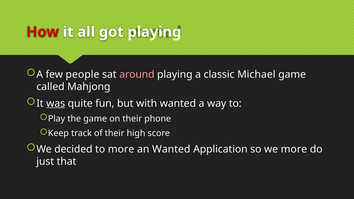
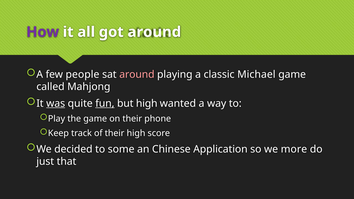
How colour: red -> purple (43, 32)
got playing: playing -> around (154, 32)
fun underline: none -> present (105, 103)
but with: with -> high (147, 103)
to more: more -> some (121, 149)
an Wanted: Wanted -> Chinese (171, 149)
